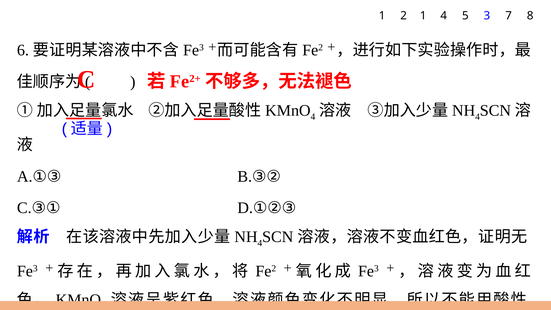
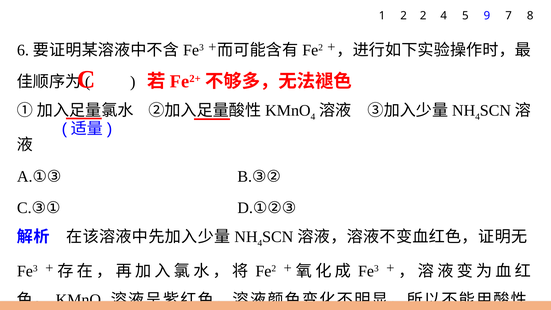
2 1: 1 -> 2 (423, 16)
3: 3 -> 9 (487, 16)
